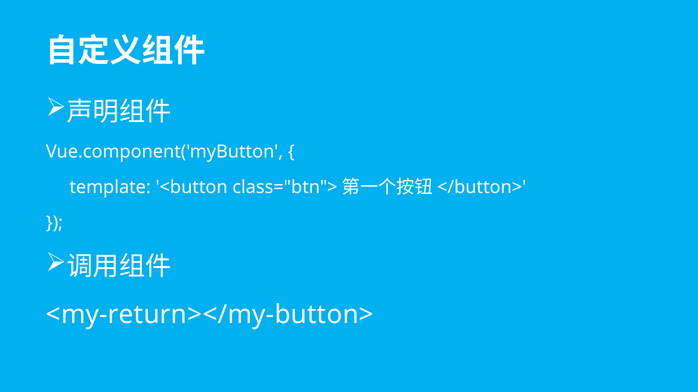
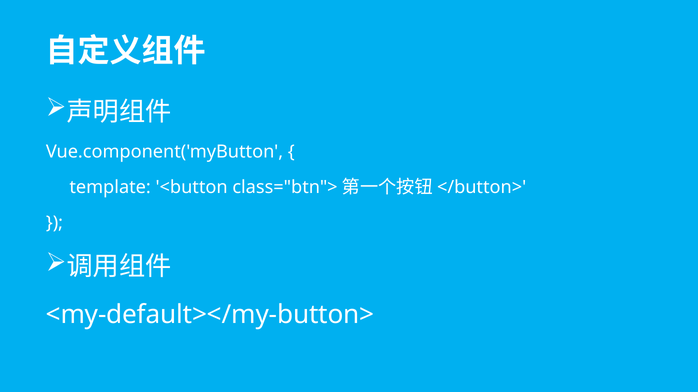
<my-return></my-button>: <my-return></my-button> -> <my-default></my-button> (210, 315)
